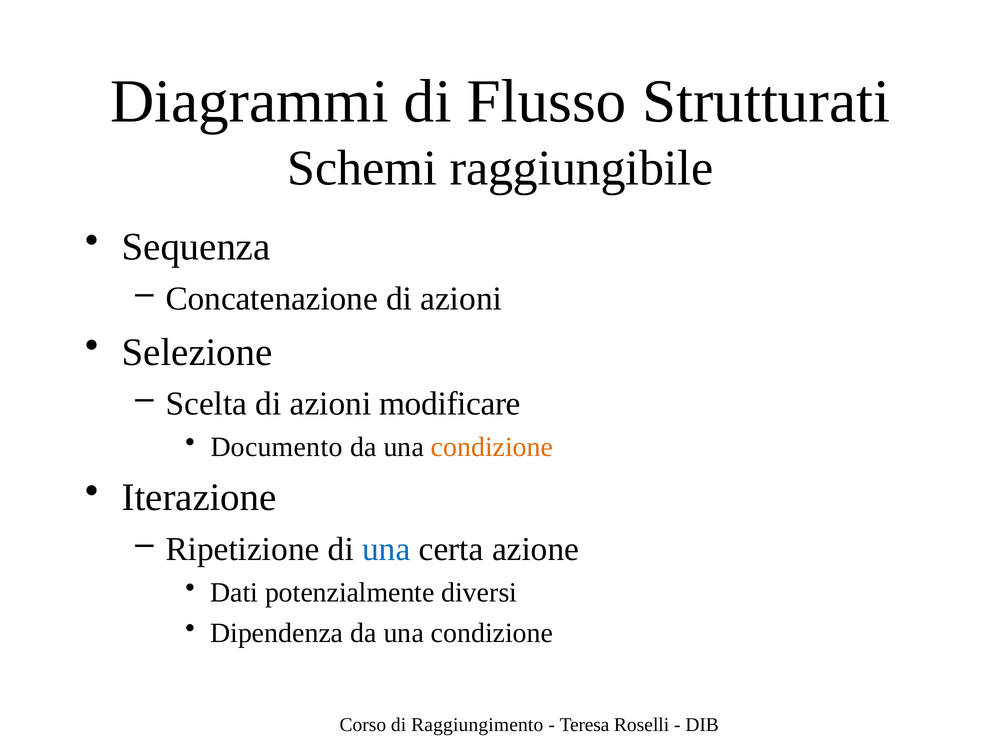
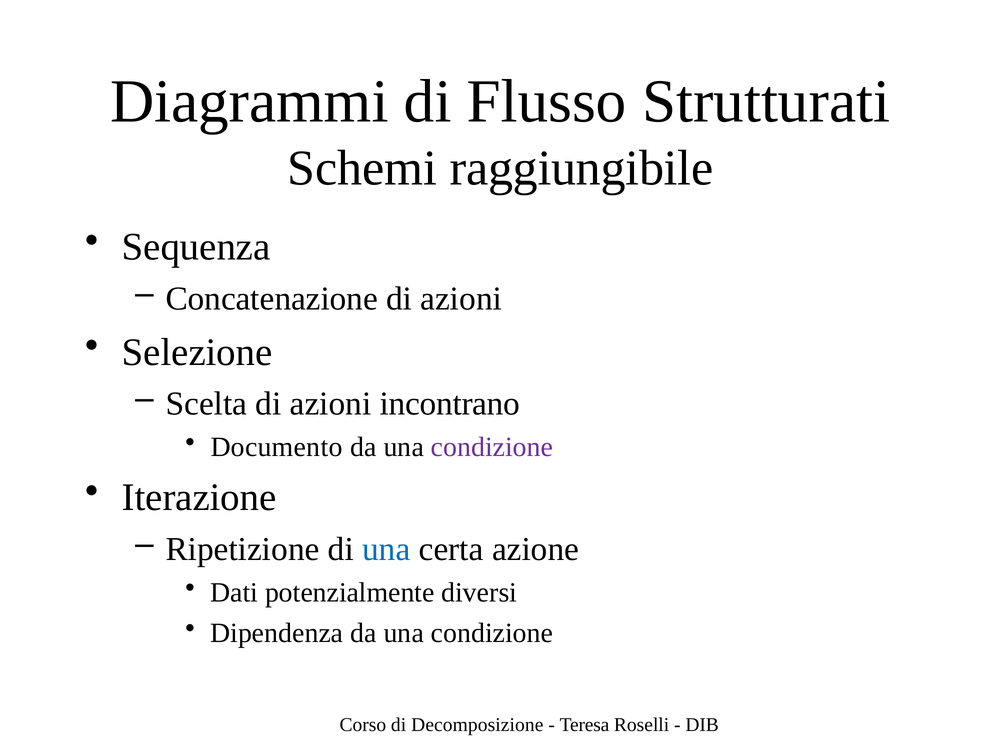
modificare: modificare -> incontrano (450, 403)
condizione colour: orange -> purple (492, 447)
Raggiungimento: Raggiungimento -> Decomposizione (477, 724)
